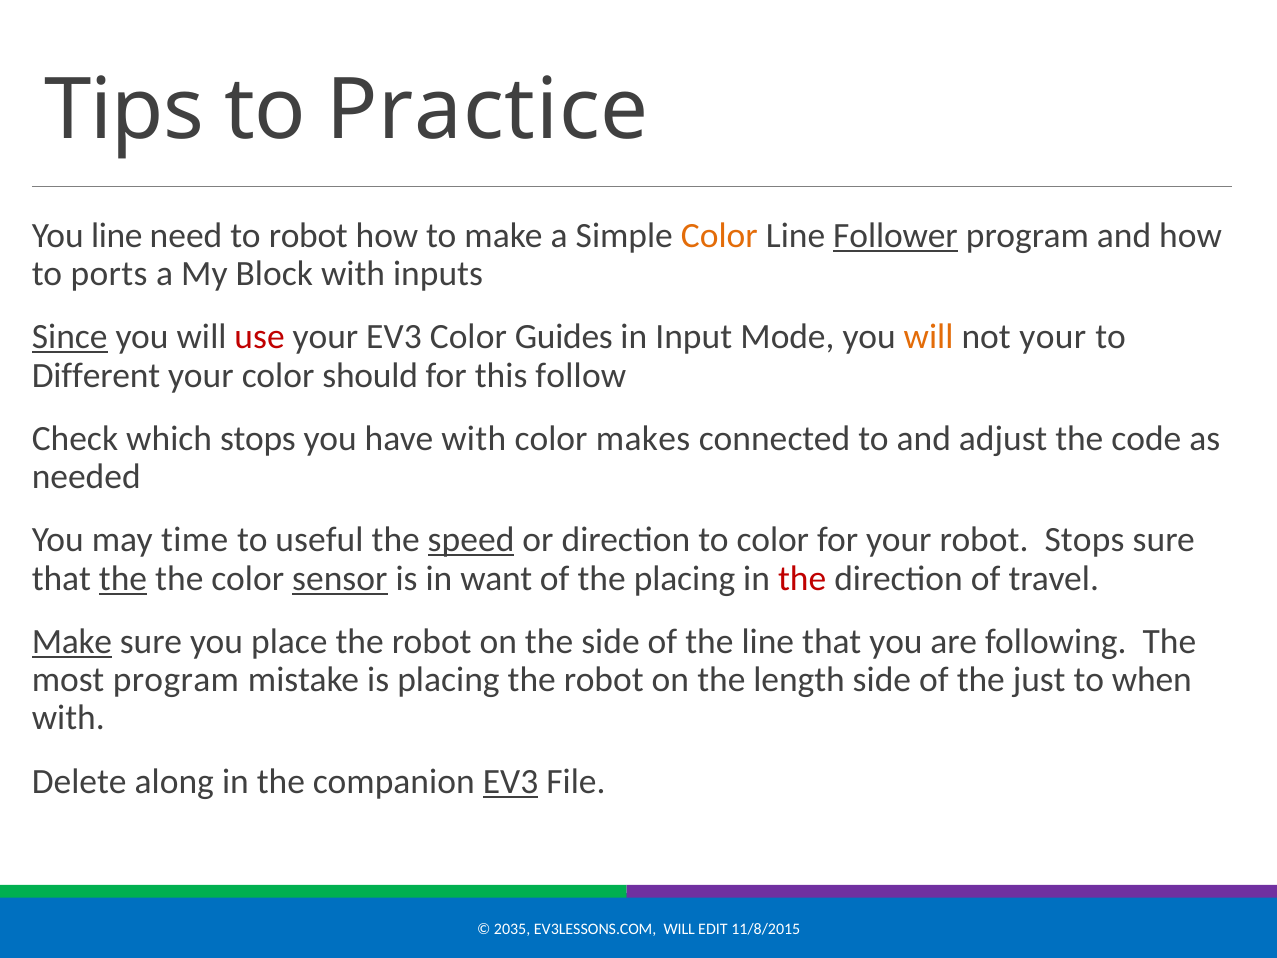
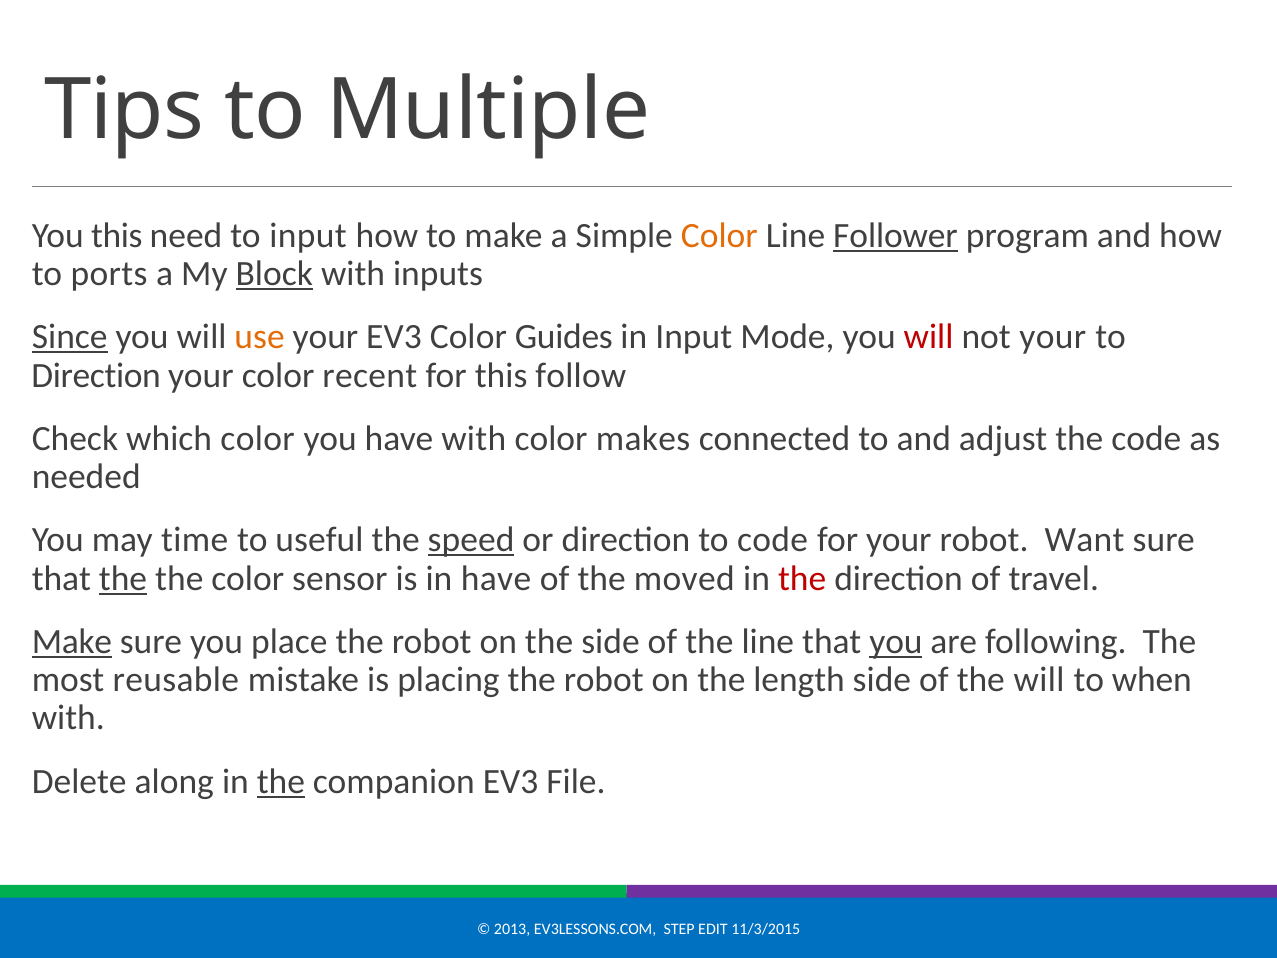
Practice: Practice -> Multiple (488, 110)
You line: line -> this (117, 236)
to robot: robot -> input (308, 236)
Block underline: none -> present (274, 274)
use colour: red -> orange (260, 337)
will colour: orange -> red (929, 337)
Different: Different -> Direction (96, 375)
should: should -> recent (370, 375)
which stops: stops -> color (258, 439)
to color: color -> code (773, 540)
robot Stops: Stops -> Want (1084, 540)
sensor underline: present -> none (340, 578)
in want: want -> have (496, 578)
the placing: placing -> moved (684, 578)
you underline: none -> present (896, 641)
most program: program -> reusable (176, 680)
the just: just -> will (1039, 680)
the underline: none -> present (281, 781)
EV3 underline: present -> none (511, 781)
2035: 2035 -> 2013 (512, 929)
EV3LESSONS.COM WILL: WILL -> STEP (679, 929)
11/8/2015: 11/8/2015 -> 11/3/2015 (766, 929)
